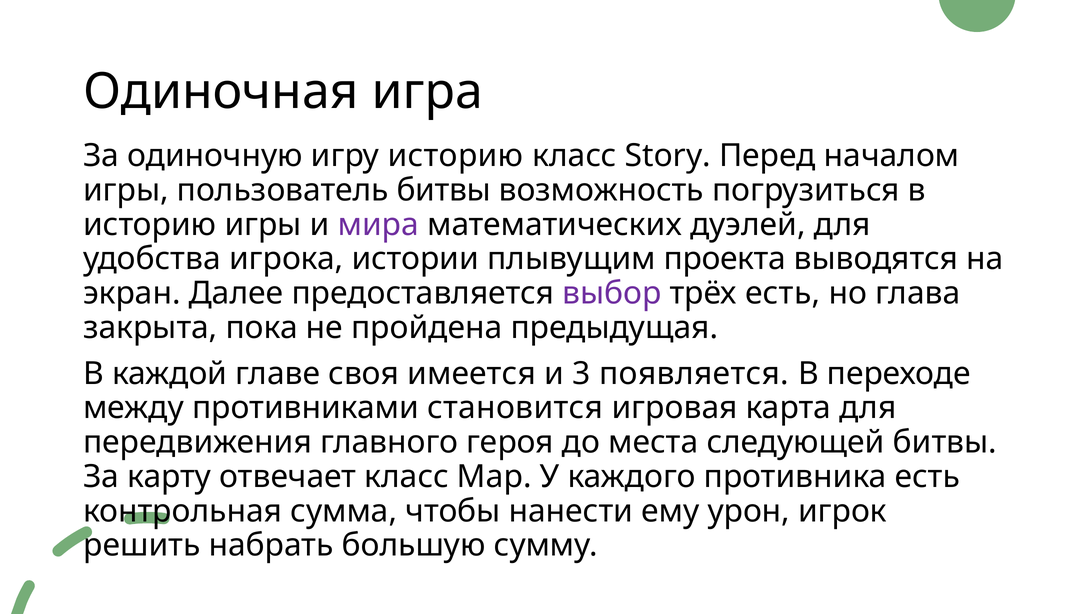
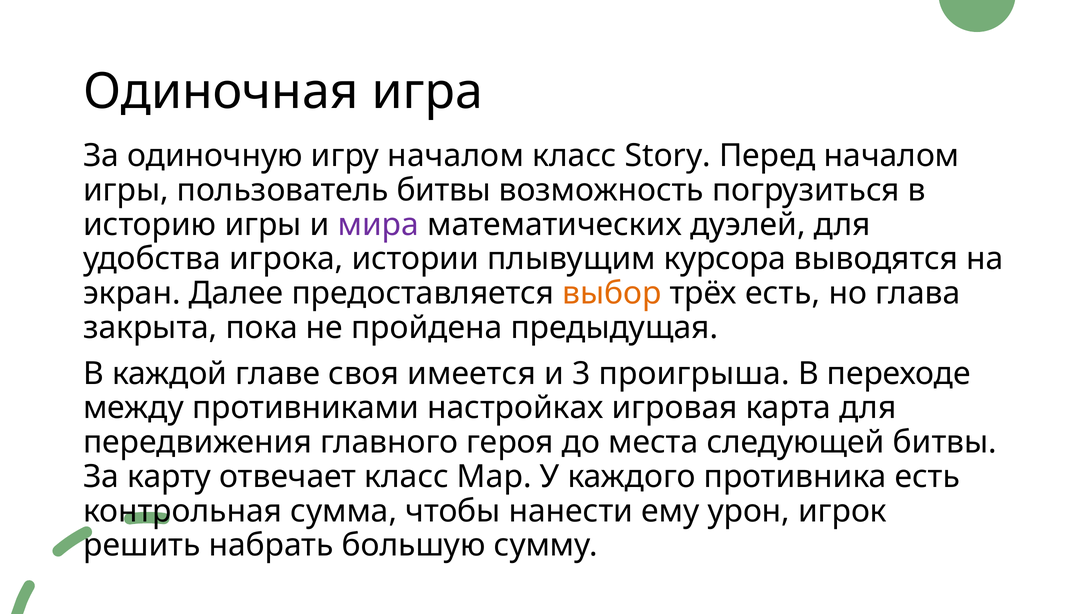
игру историю: историю -> началом (456, 156)
проекта: проекта -> курсора (725, 259)
выбор colour: purple -> orange (612, 293)
появляется: появляется -> проигрыша (694, 373)
становится: становится -> настройках (515, 408)
